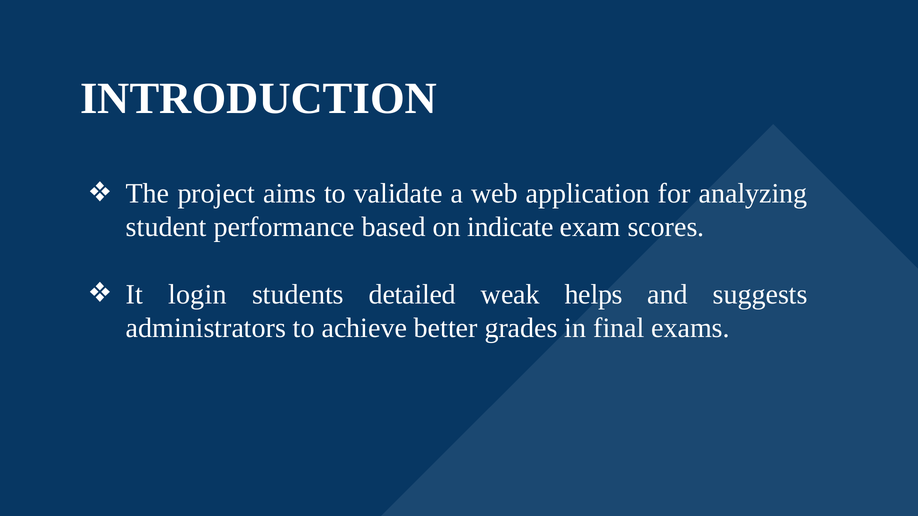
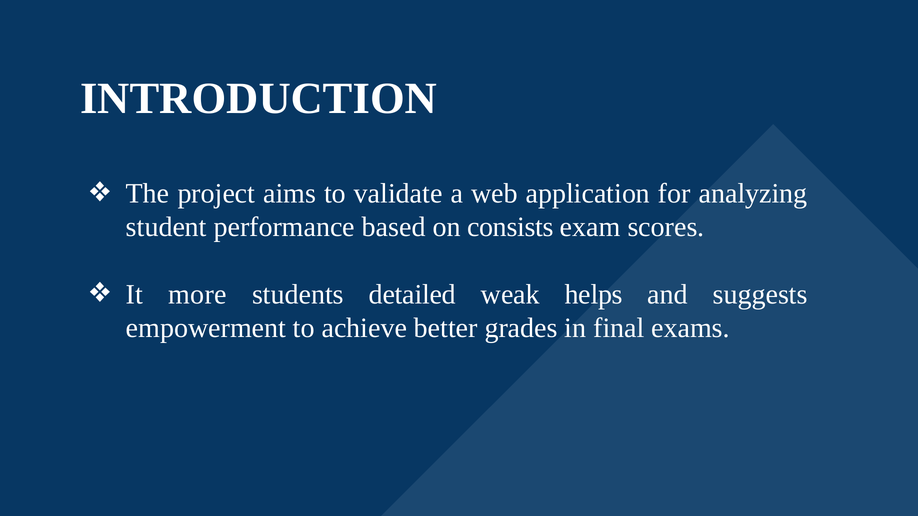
indicate: indicate -> consists (510, 227)
login: login -> more (197, 295)
administrators: administrators -> empowerment (206, 328)
